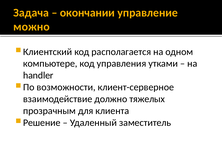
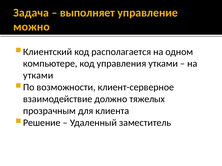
окончании: окончании -> выполняет (87, 13)
handler: handler -> утками (38, 76)
